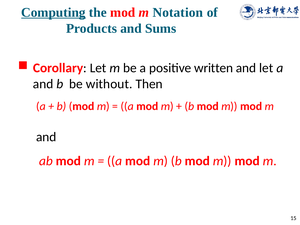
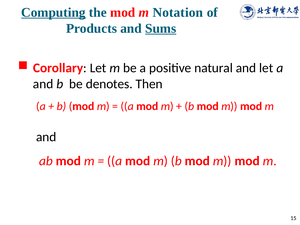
Sums underline: none -> present (161, 28)
written: written -> natural (214, 68)
without: without -> denotes (109, 84)
